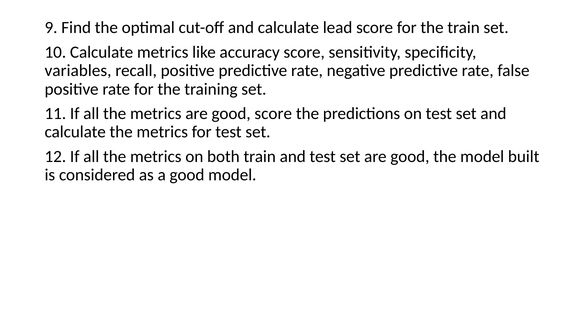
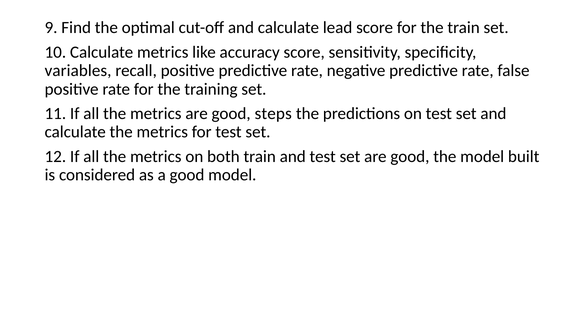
good score: score -> steps (273, 114)
